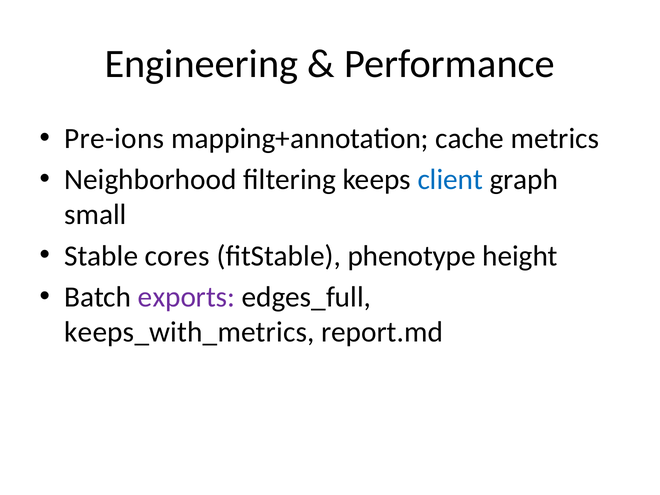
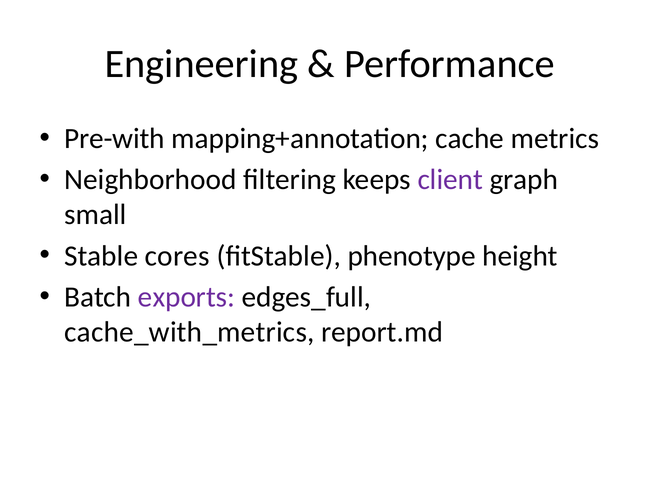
Pre-ions: Pre-ions -> Pre-with (115, 138)
client colour: blue -> purple (450, 180)
keeps_with_metrics: keeps_with_metrics -> cache_with_metrics (189, 332)
